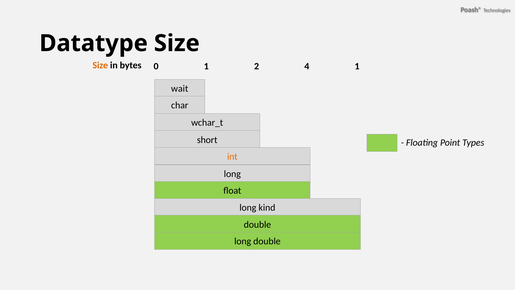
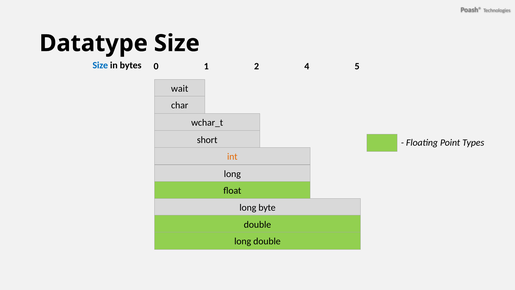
Size colour: orange -> blue (100, 65)
4 1: 1 -> 5 (357, 66)
kind: kind -> byte (267, 207)
